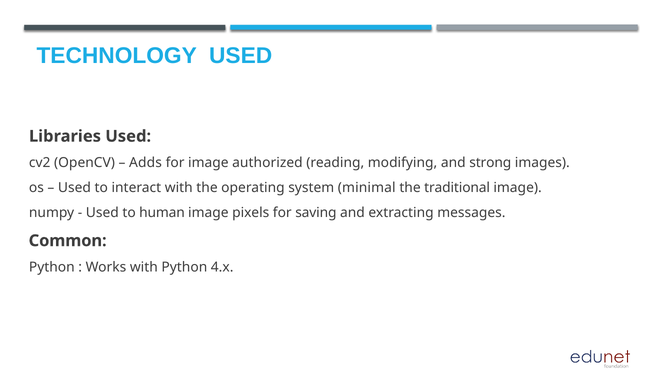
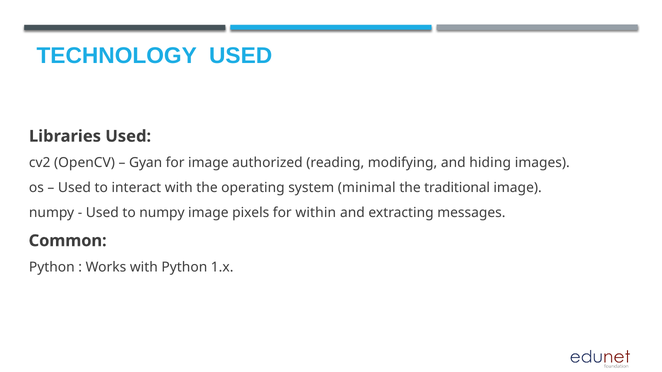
Adds: Adds -> Gyan (146, 163)
strong: strong -> hiding (490, 163)
to human: human -> numpy (162, 213)
saving: saving -> within (316, 213)
4.x: 4.x -> 1.x (222, 268)
